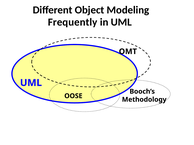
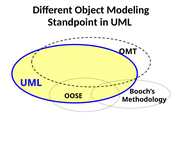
Frequently: Frequently -> Standpoint (73, 22)
